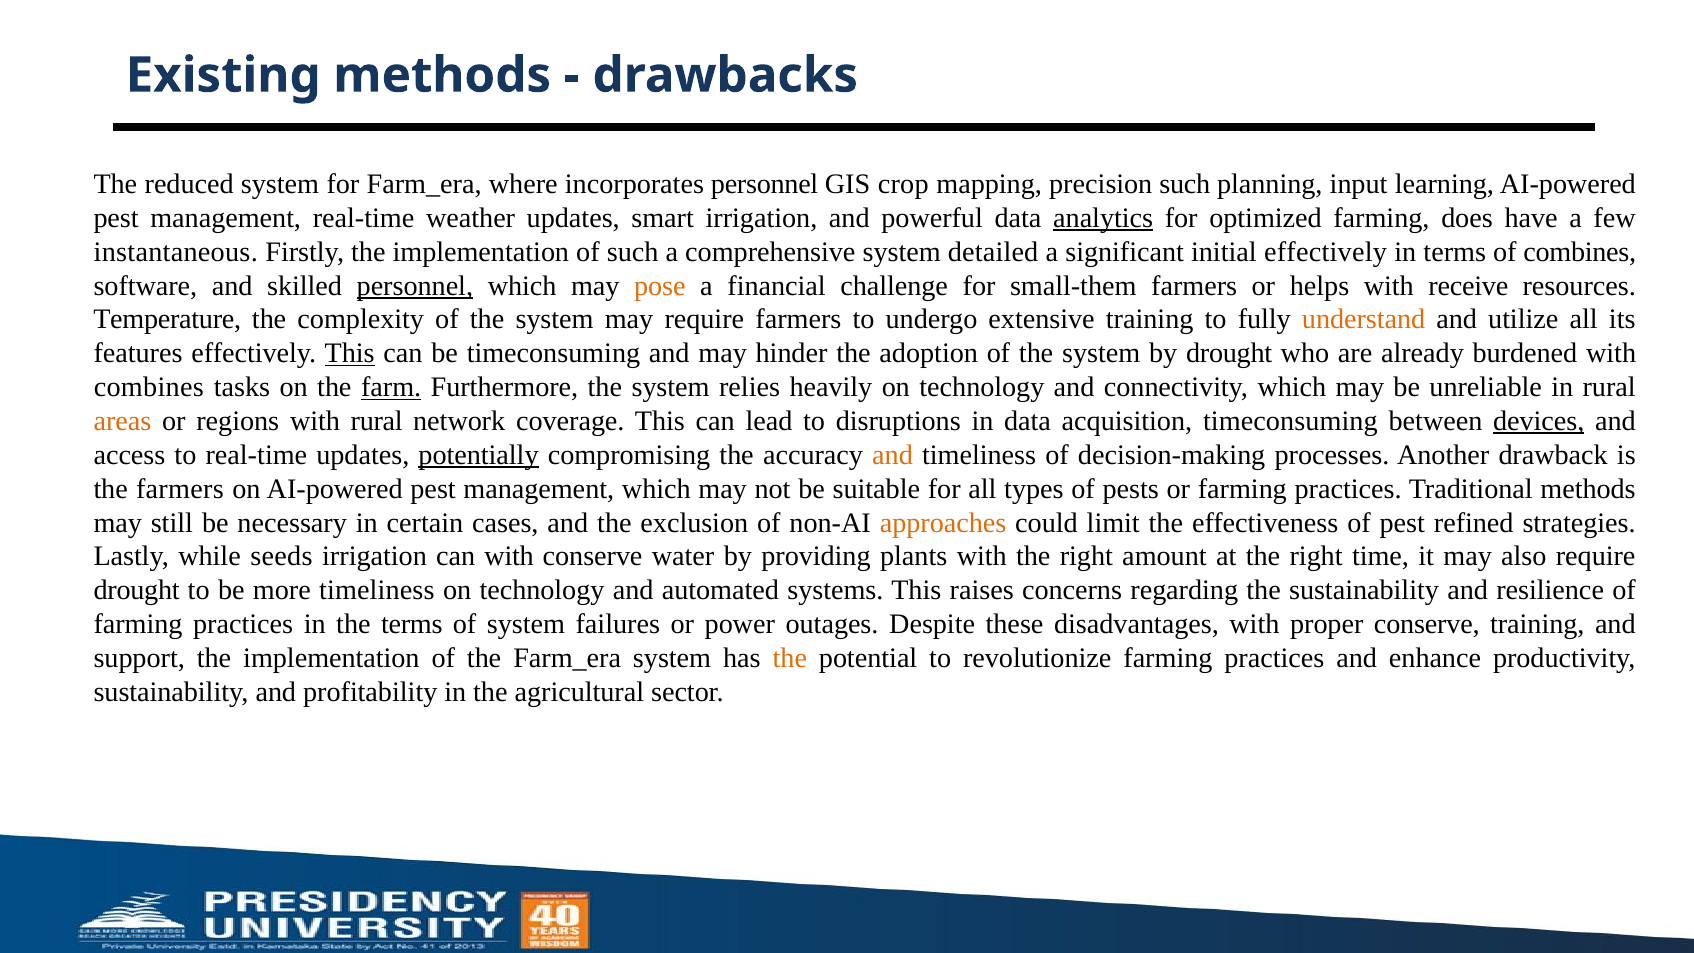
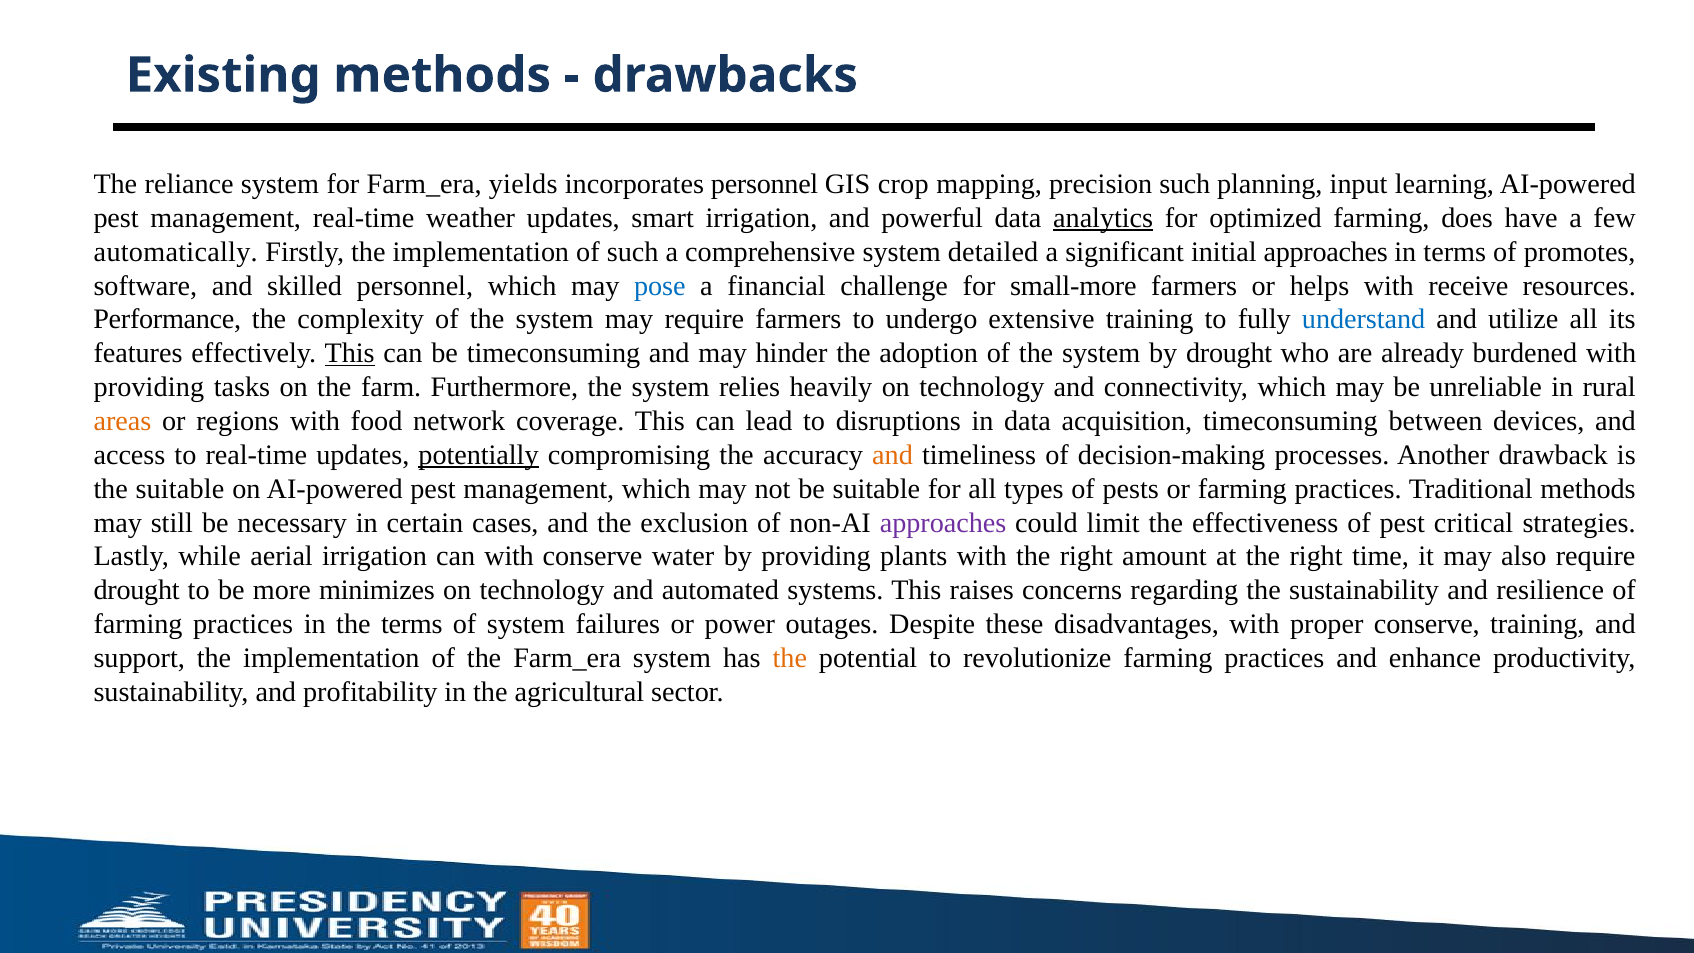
reduced: reduced -> reliance (189, 184)
where: where -> yields (523, 184)
instantaneous: instantaneous -> automatically (176, 252)
initial effectively: effectively -> approaches (1326, 252)
of combines: combines -> promotes (1580, 252)
personnel underline: present -> none (415, 286)
pose colour: orange -> blue (660, 286)
small-them: small-them -> small-more (1073, 286)
Temperature: Temperature -> Performance (167, 320)
understand colour: orange -> blue (1364, 320)
combines: combines -> providing (149, 387)
farm underline: present -> none (391, 387)
with rural: rural -> food (377, 421)
devices underline: present -> none (1539, 421)
the farmers: farmers -> suitable (180, 489)
approaches colour: orange -> purple (943, 523)
refined: refined -> critical (1474, 523)
seeds: seeds -> aerial (282, 557)
more timeliness: timeliness -> minimizes (377, 590)
